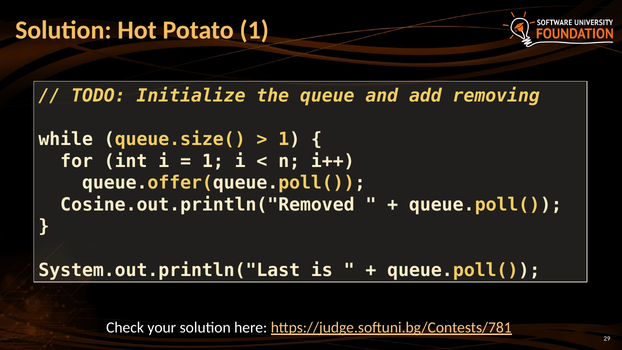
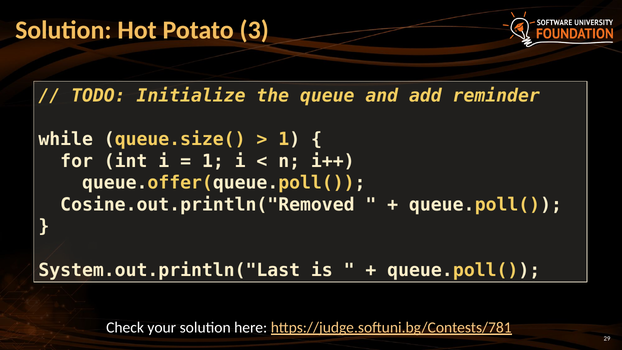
Potato 1: 1 -> 3 (254, 30)
removing: removing -> reminder (496, 96)
